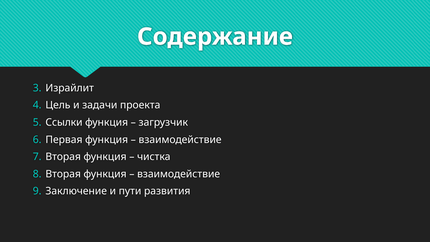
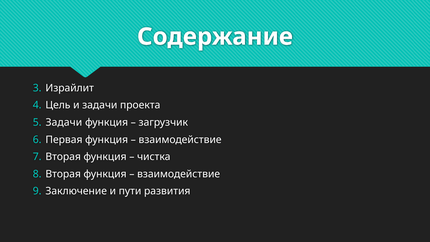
Ссылки: Ссылки -> Задачи (64, 122)
